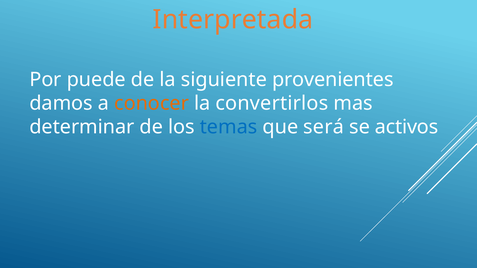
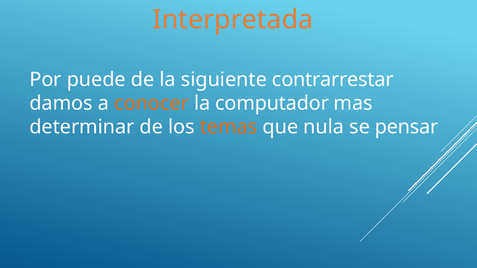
provenientes: provenientes -> contrarrestar (333, 80)
convertirlos: convertirlos -> computador (272, 103)
temas colour: blue -> orange (229, 127)
será: será -> nula (324, 127)
activos: activos -> pensar (407, 127)
